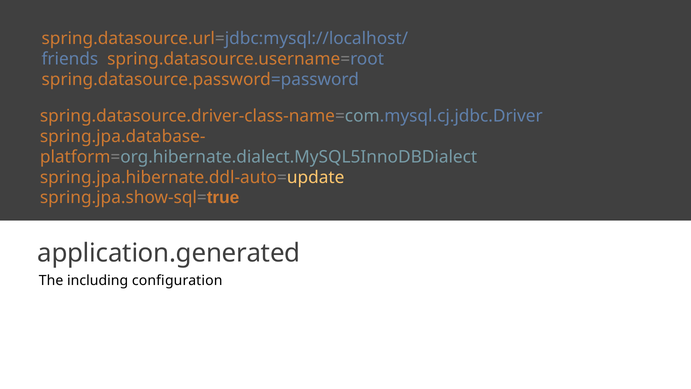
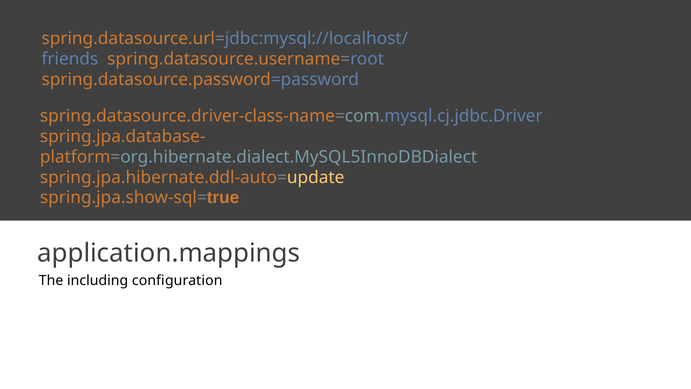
application.generated: application.generated -> application.mappings (169, 253)
